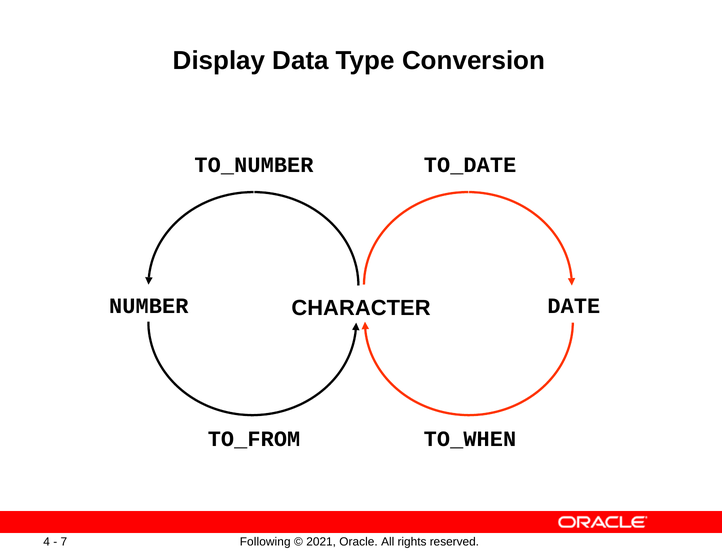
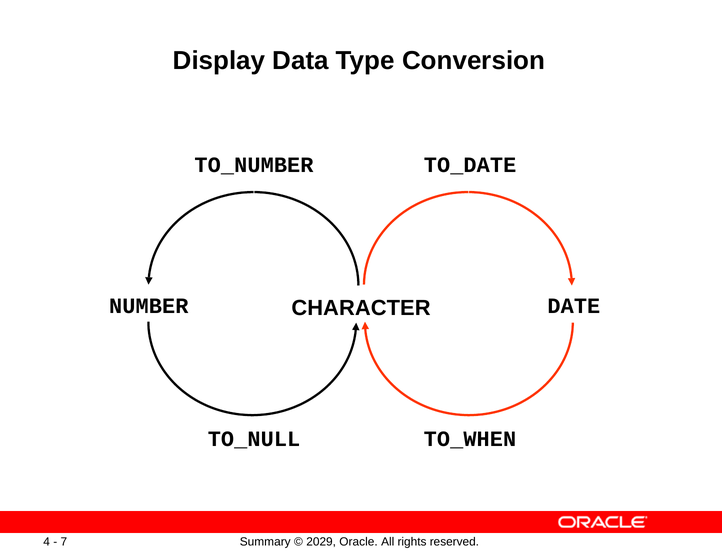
TO_FROM: TO_FROM -> TO_NULL (254, 439)
Following: Following -> Summary (265, 542)
2021: 2021 -> 2029 (321, 542)
